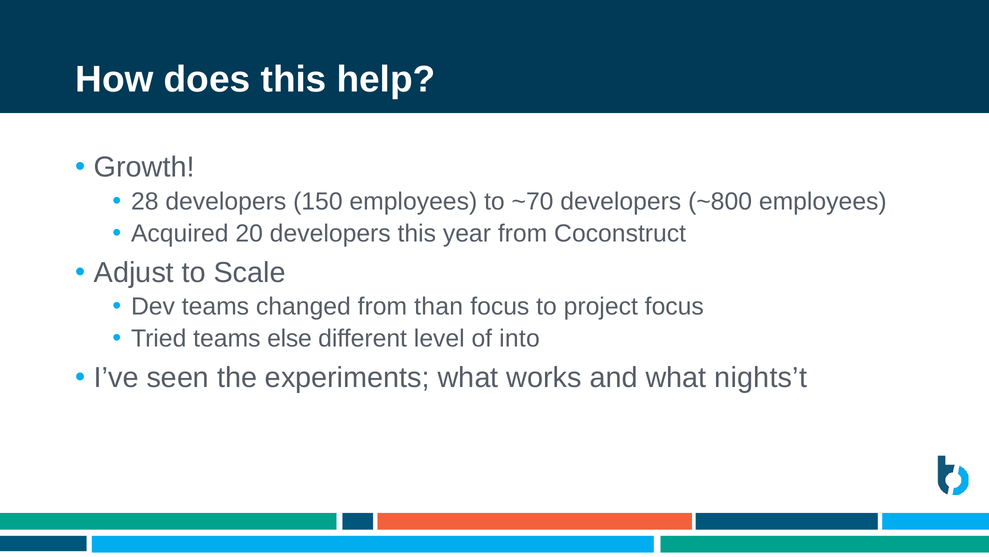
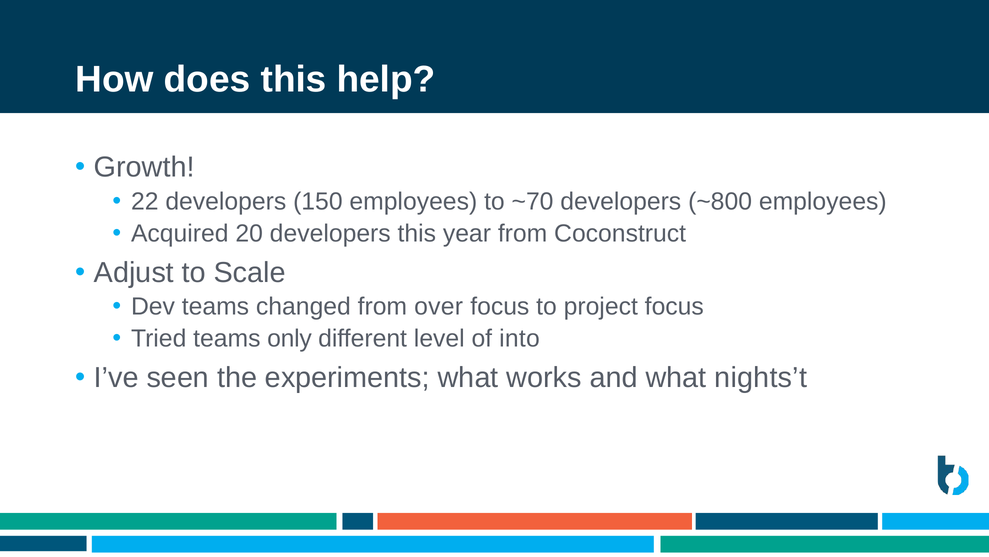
28: 28 -> 22 (145, 201)
than: than -> over (439, 306)
else: else -> only (289, 338)
